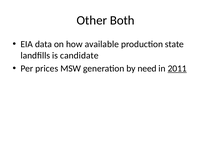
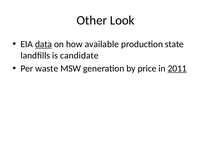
Both: Both -> Look (122, 20)
data underline: none -> present (44, 44)
prices: prices -> waste (47, 69)
need: need -> price (147, 69)
